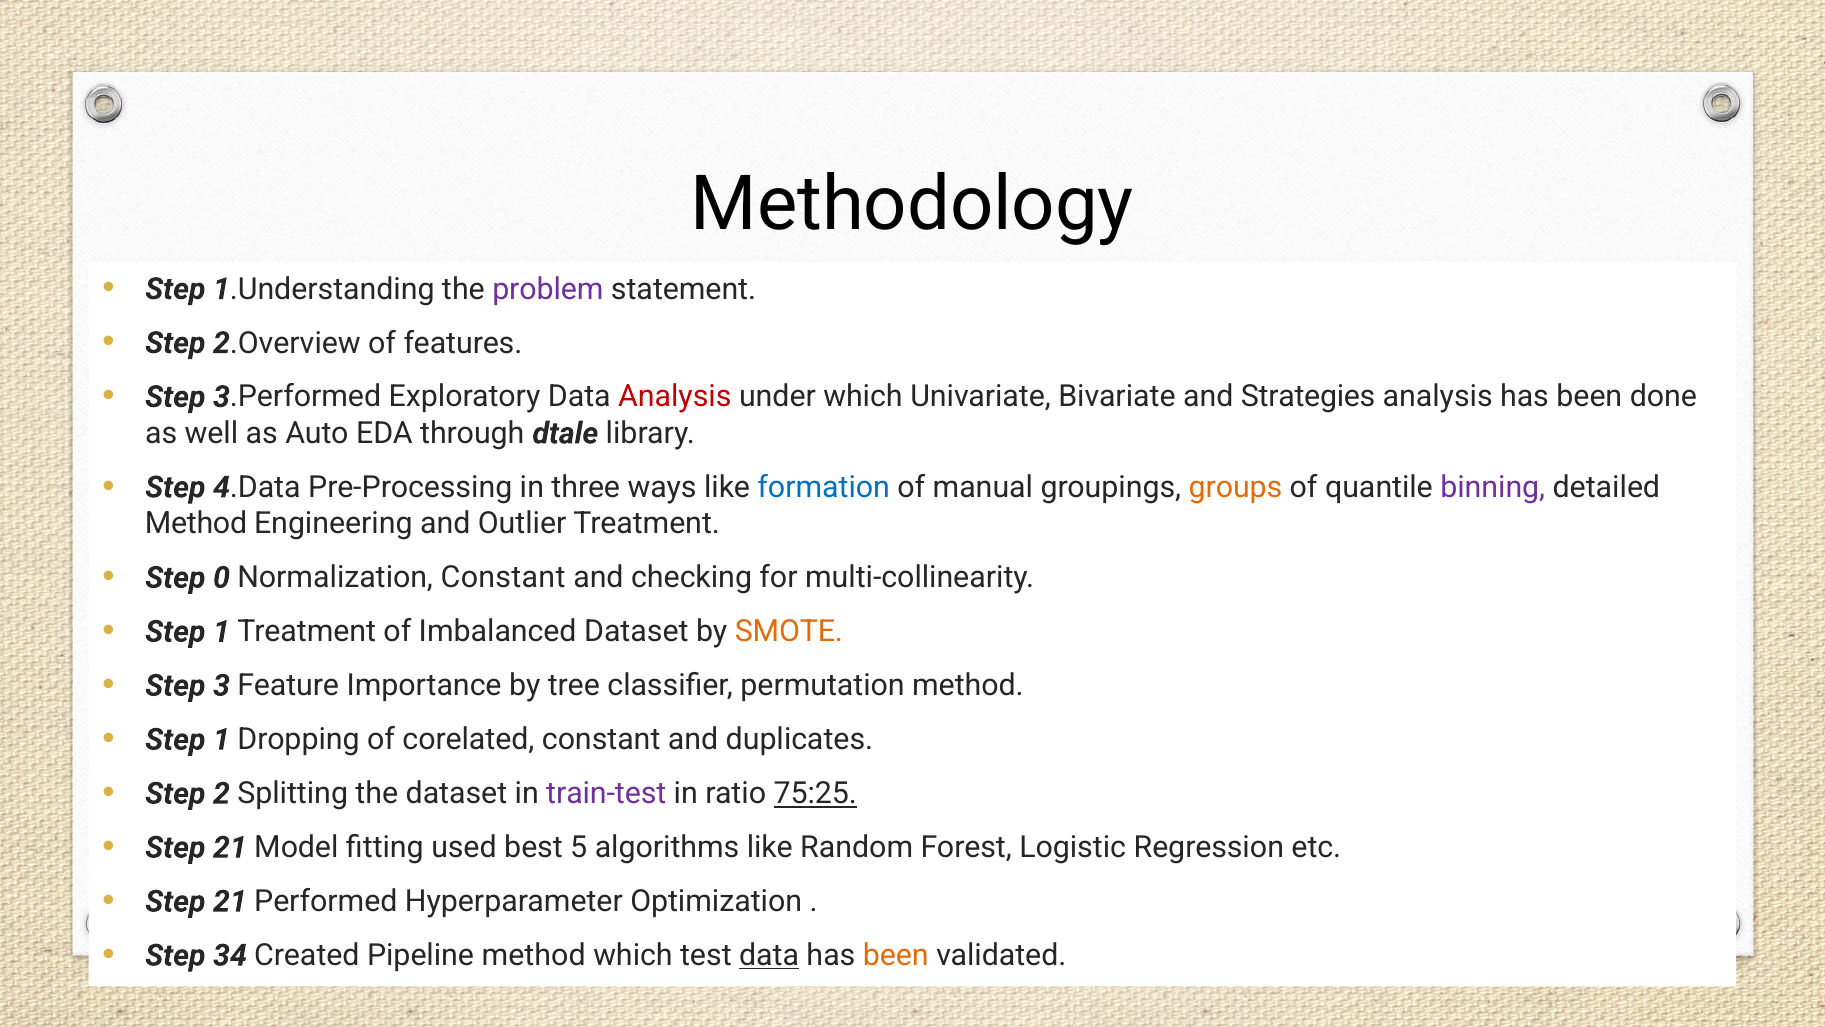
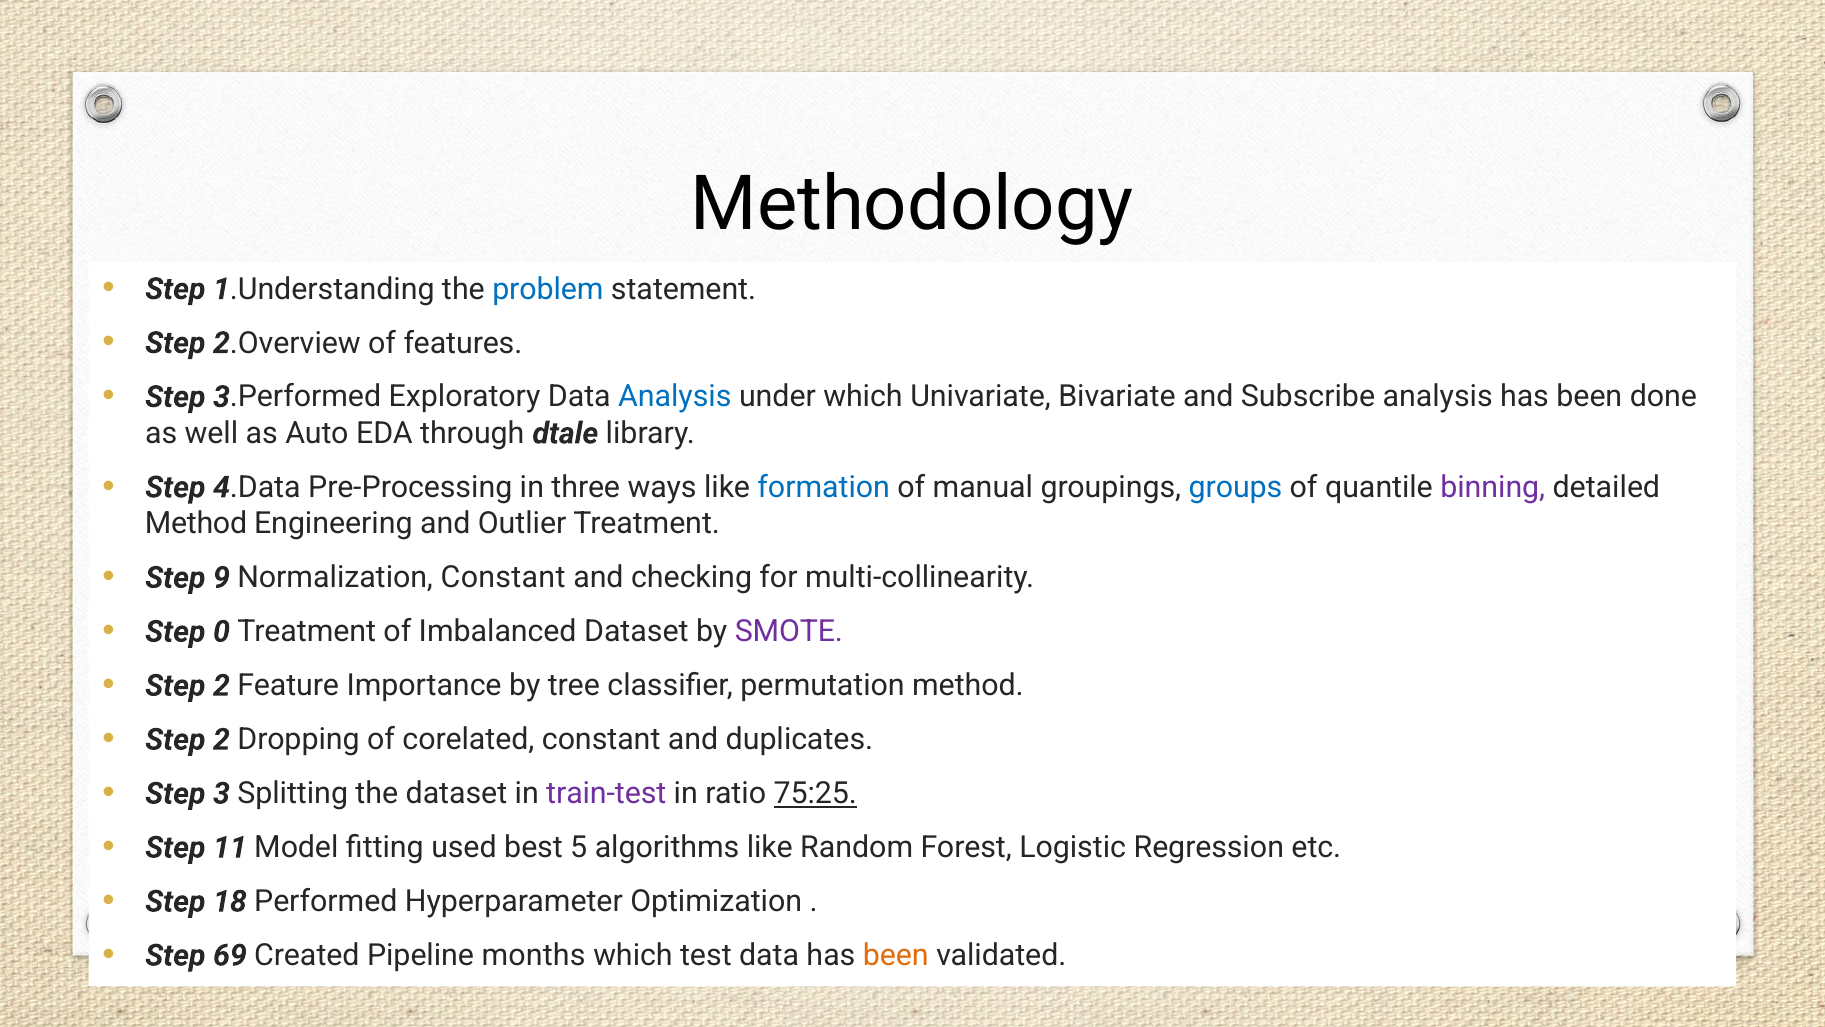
problem colour: purple -> blue (548, 289)
Analysis colour: red -> blue (675, 397)
Strategies: Strategies -> Subscribe (1308, 397)
groups colour: orange -> blue (1235, 487)
0: 0 -> 9 (221, 578)
1: 1 -> 0 (221, 631)
SMOTE colour: orange -> purple (789, 631)
3: 3 -> 2 (221, 685)
1: 1 -> 2 (221, 739)
2: 2 -> 3 (221, 793)
21: 21 -> 11 (230, 847)
21: 21 -> 18 (230, 901)
34: 34 -> 69 (230, 955)
Pipeline method: method -> months (534, 955)
data underline: present -> none (769, 955)
